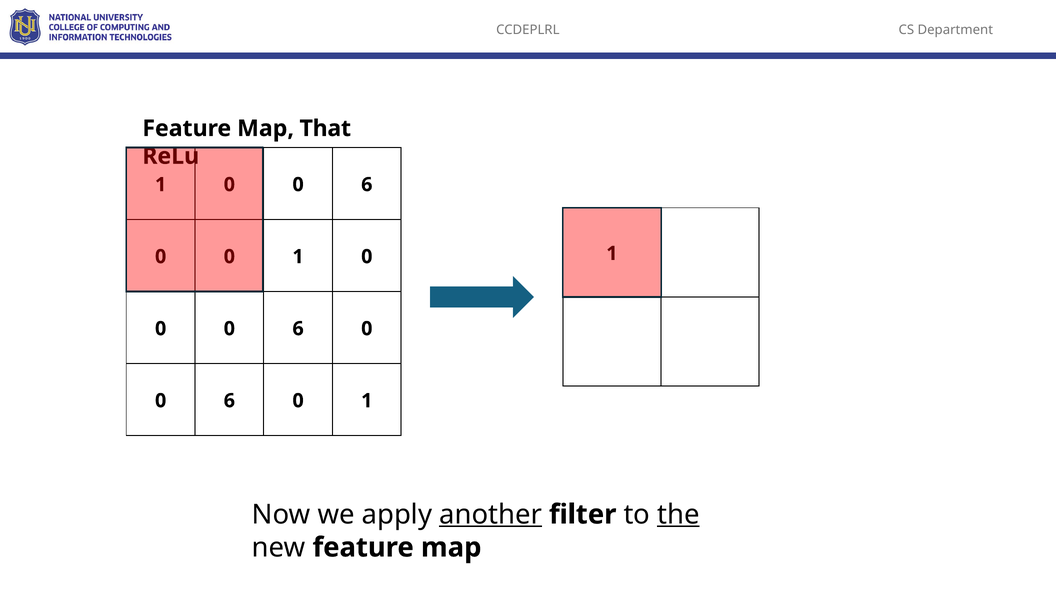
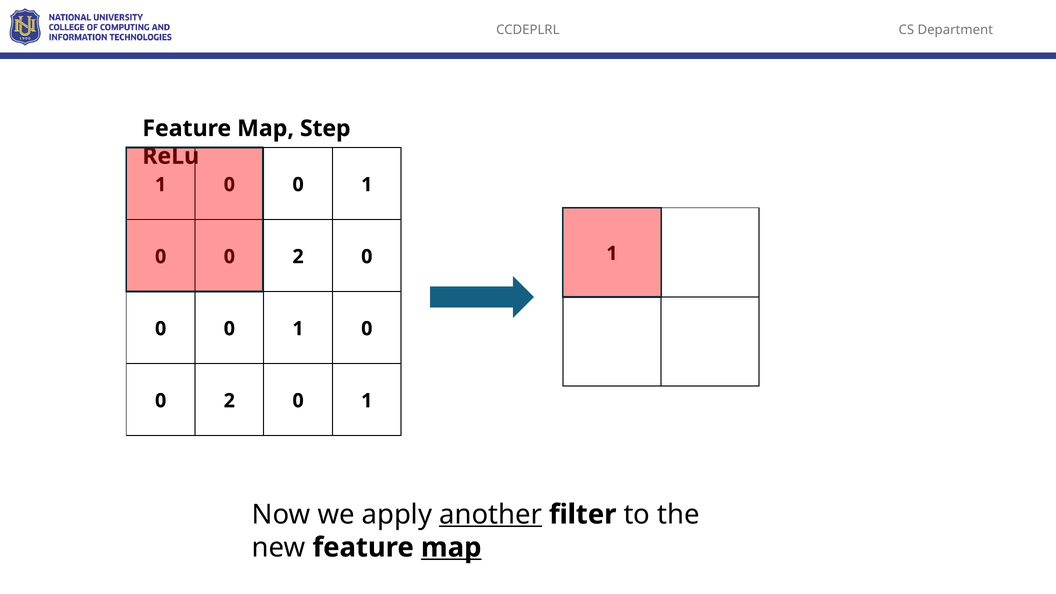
That: That -> Step (325, 128)
6: 6 -> 1 (367, 185)
1: 1 -> 2 (298, 257)
6: 6 -> 1 (298, 329)
6: 6 -> 2 (229, 401)
the underline: present -> none (678, 514)
map underline: none -> present (451, 547)
